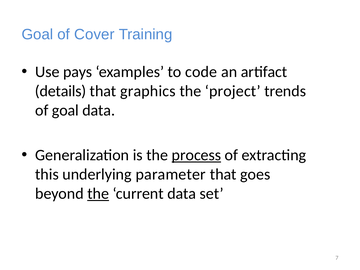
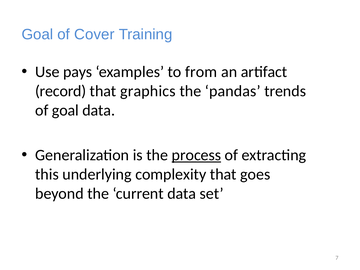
code: code -> from (201, 72)
details: details -> record (61, 91)
project: project -> pandas (233, 91)
parameter: parameter -> complexity (171, 174)
the underline: present -> none (98, 194)
